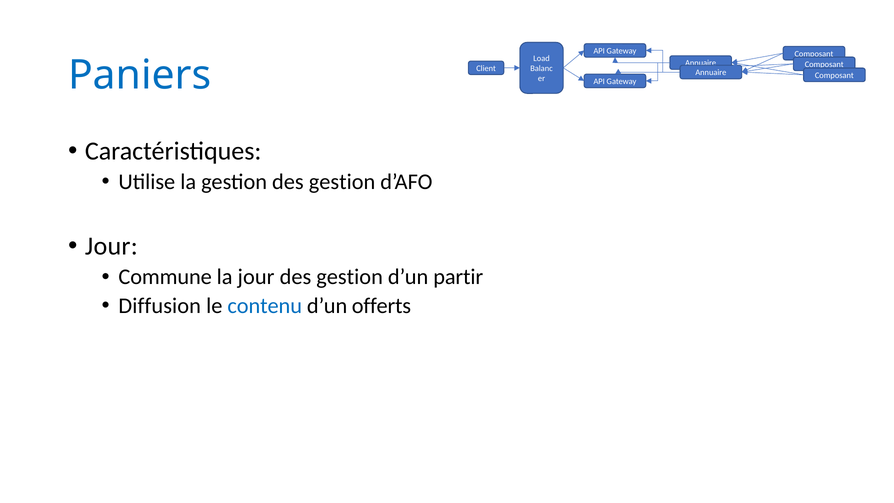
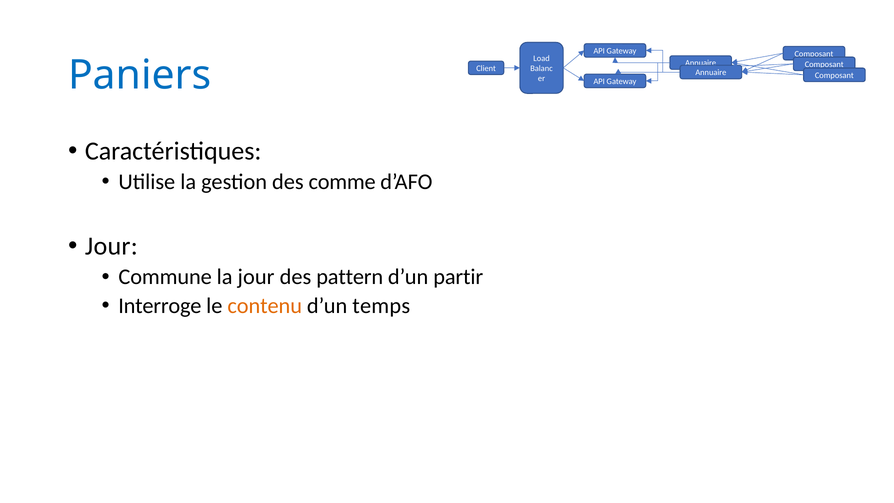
gestion des gestion: gestion -> comme (342, 182)
gestion: gestion -> pattern (350, 277)
Diffusion: Diffusion -> Interroge (160, 306)
contenu colour: blue -> orange (265, 306)
offerts: offerts -> temps (381, 306)
